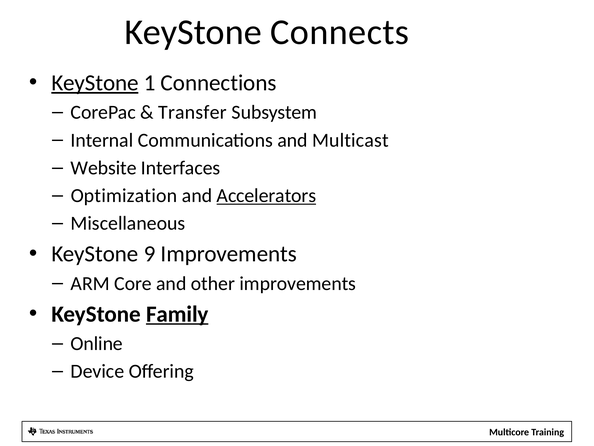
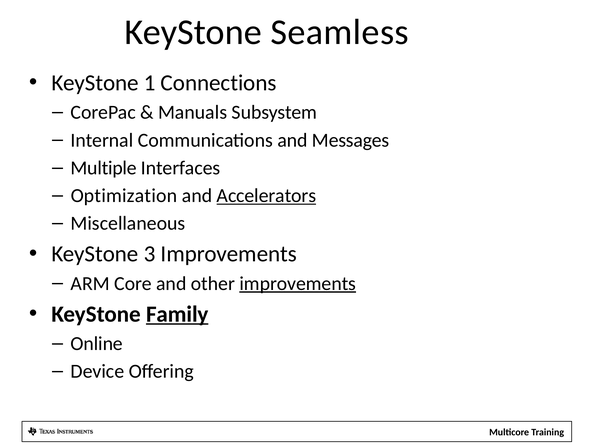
Connects: Connects -> Seamless (340, 32)
KeyStone underline: present -> none (95, 83)
Transfer: Transfer -> Manuals (193, 112)
Multicast: Multicast -> Messages (351, 140)
Website: Website -> Multiple (104, 168)
9: 9 -> 3 (150, 254)
improvements underline: none -> present (298, 283)
